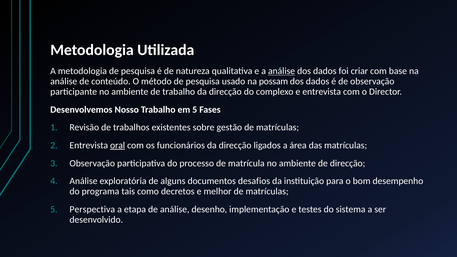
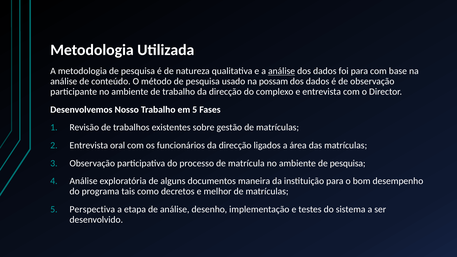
foi criar: criar -> para (359, 71)
oral underline: present -> none (118, 145)
ambiente de direcção: direcção -> pesquisa (348, 163)
desafios: desafios -> maneira (254, 181)
